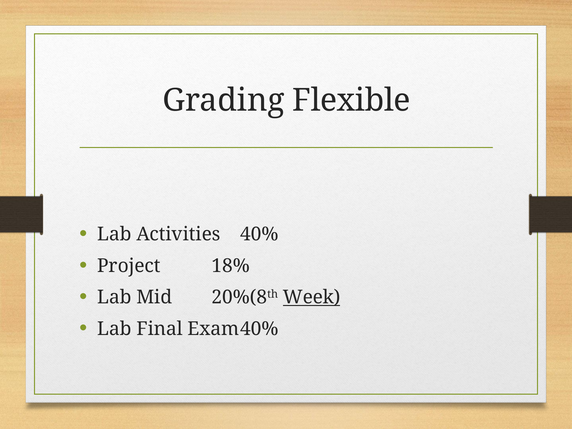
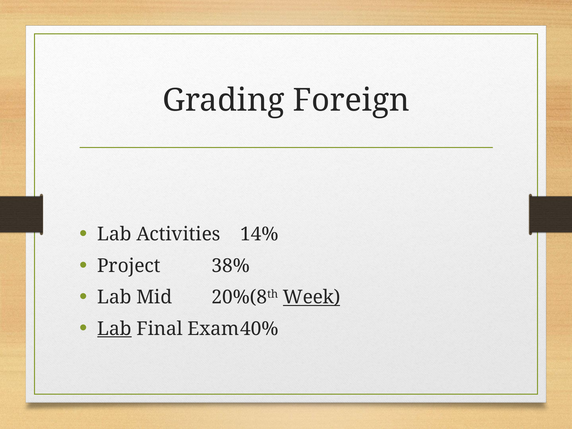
Flexible: Flexible -> Foreign (351, 100)
40%: 40% -> 14% (259, 234)
18%: 18% -> 38% (231, 266)
Lab underline: none -> present (114, 329)
